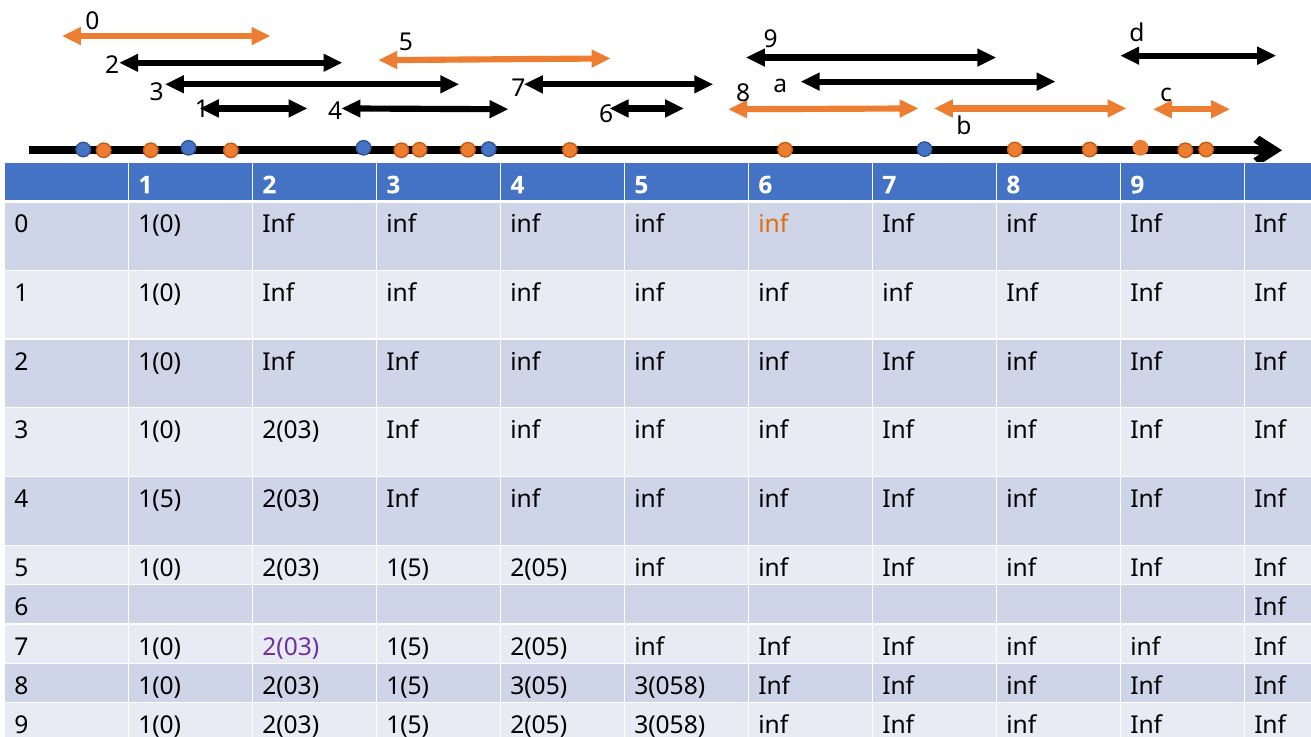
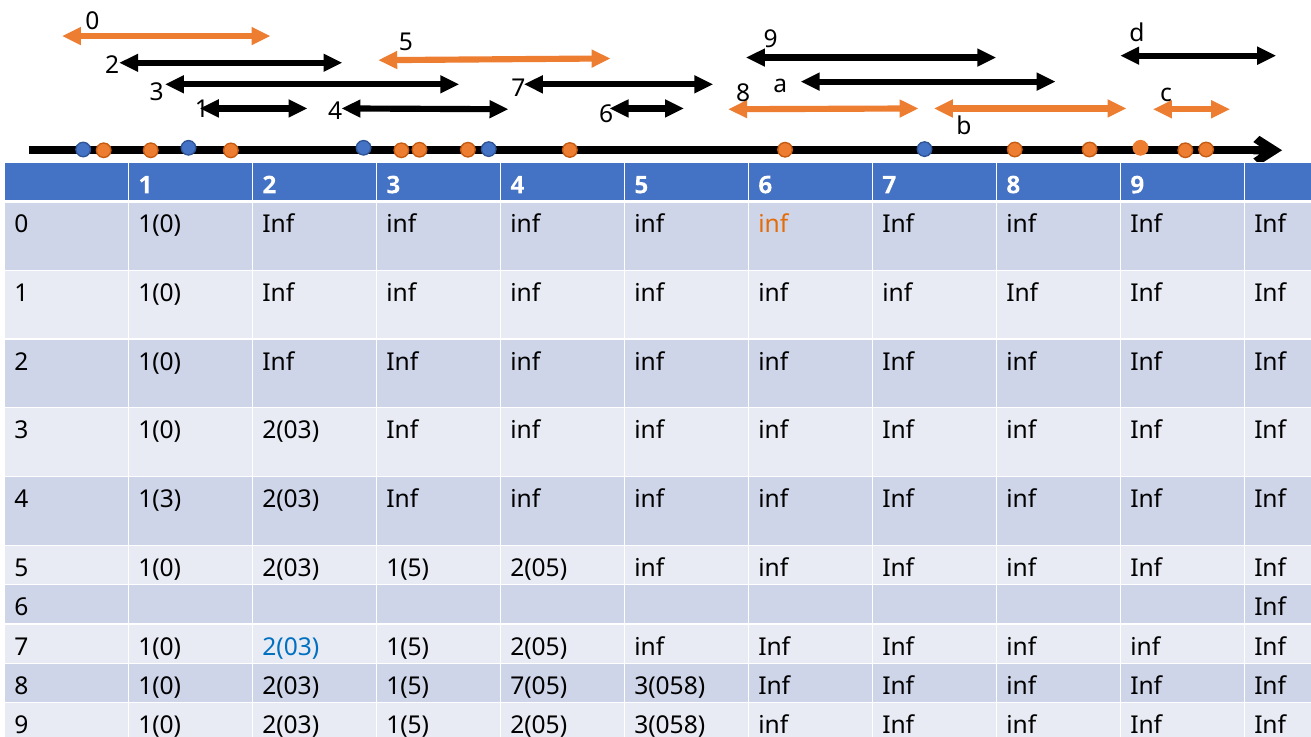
1(5: 1(5 -> 1(3 (160, 500)
2(03 colour: purple -> blue (291, 647)
3(05: 3(05 -> 7(05 (539, 687)
